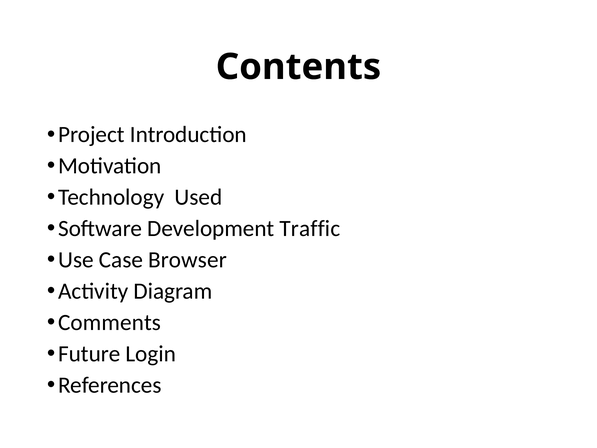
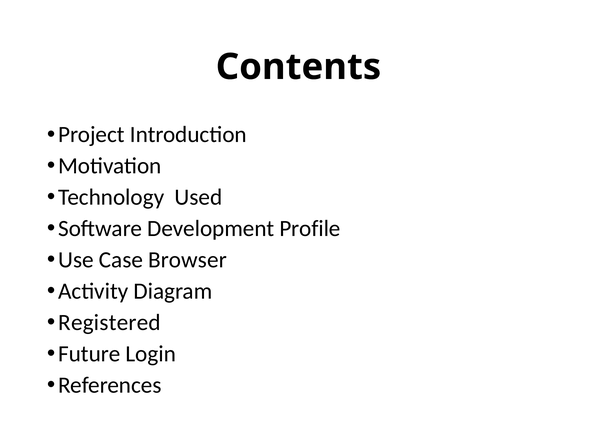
Traffic: Traffic -> Profile (310, 229)
Comments: Comments -> Registered (109, 322)
